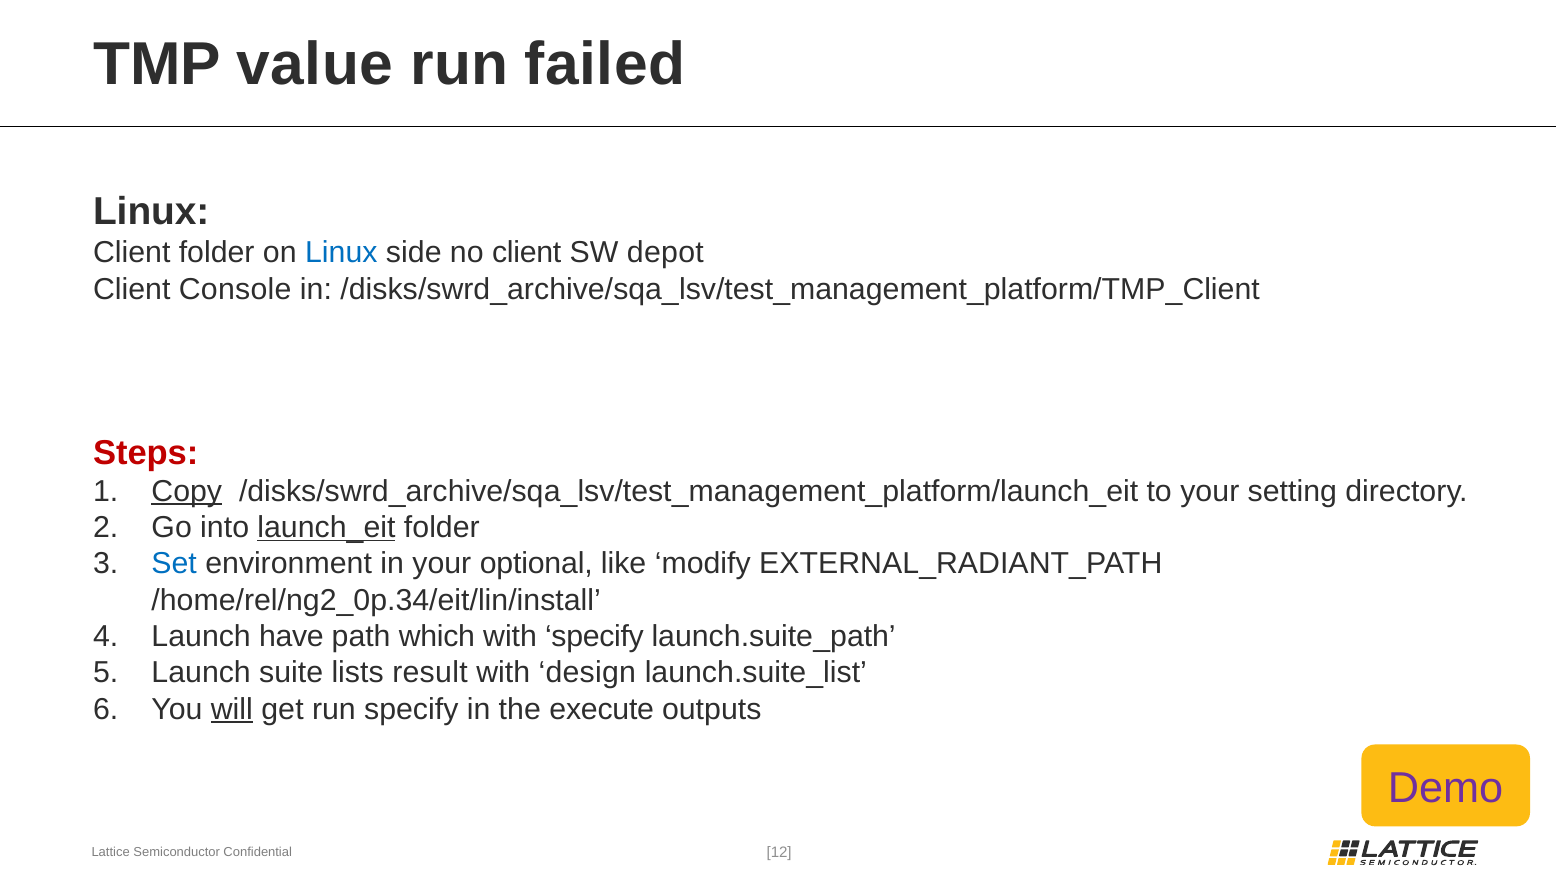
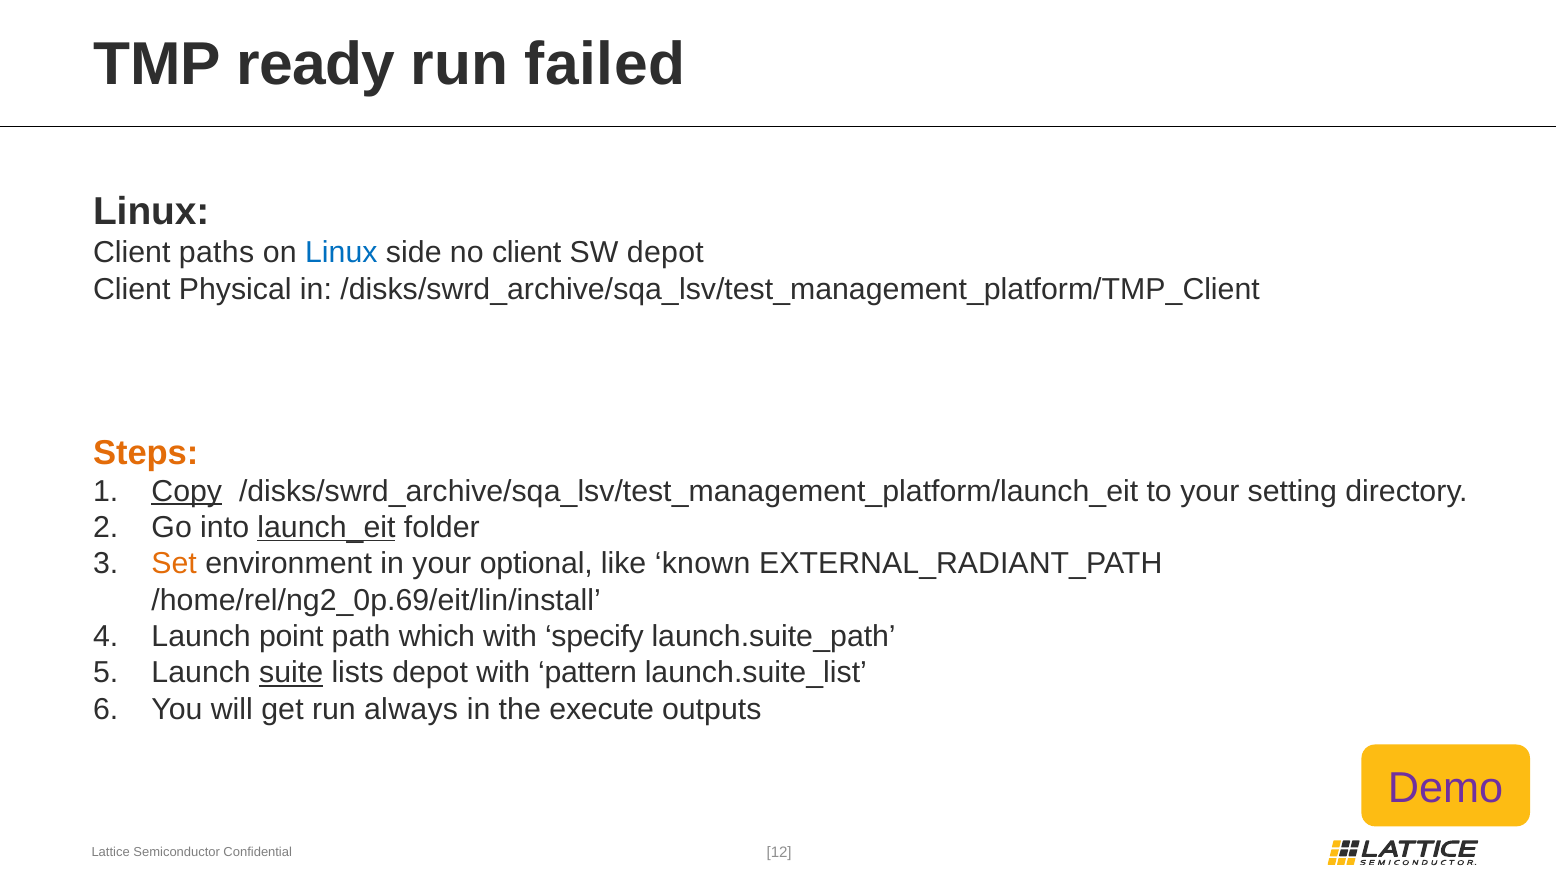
value: value -> ready (316, 64)
Client folder: folder -> paths (217, 253)
Console: Console -> Physical (235, 289)
Steps colour: red -> orange (146, 453)
Set colour: blue -> orange (174, 564)
modify: modify -> known (703, 564)
/home/rel/ng2_0p.34/eit/lin/install: /home/rel/ng2_0p.34/eit/lin/install -> /home/rel/ng2_0p.69/eit/lin/install (376, 600)
have: have -> point (291, 637)
suite underline: none -> present (291, 673)
lists result: result -> depot (430, 673)
design: design -> pattern (588, 673)
will underline: present -> none (232, 709)
run specify: specify -> always (411, 709)
